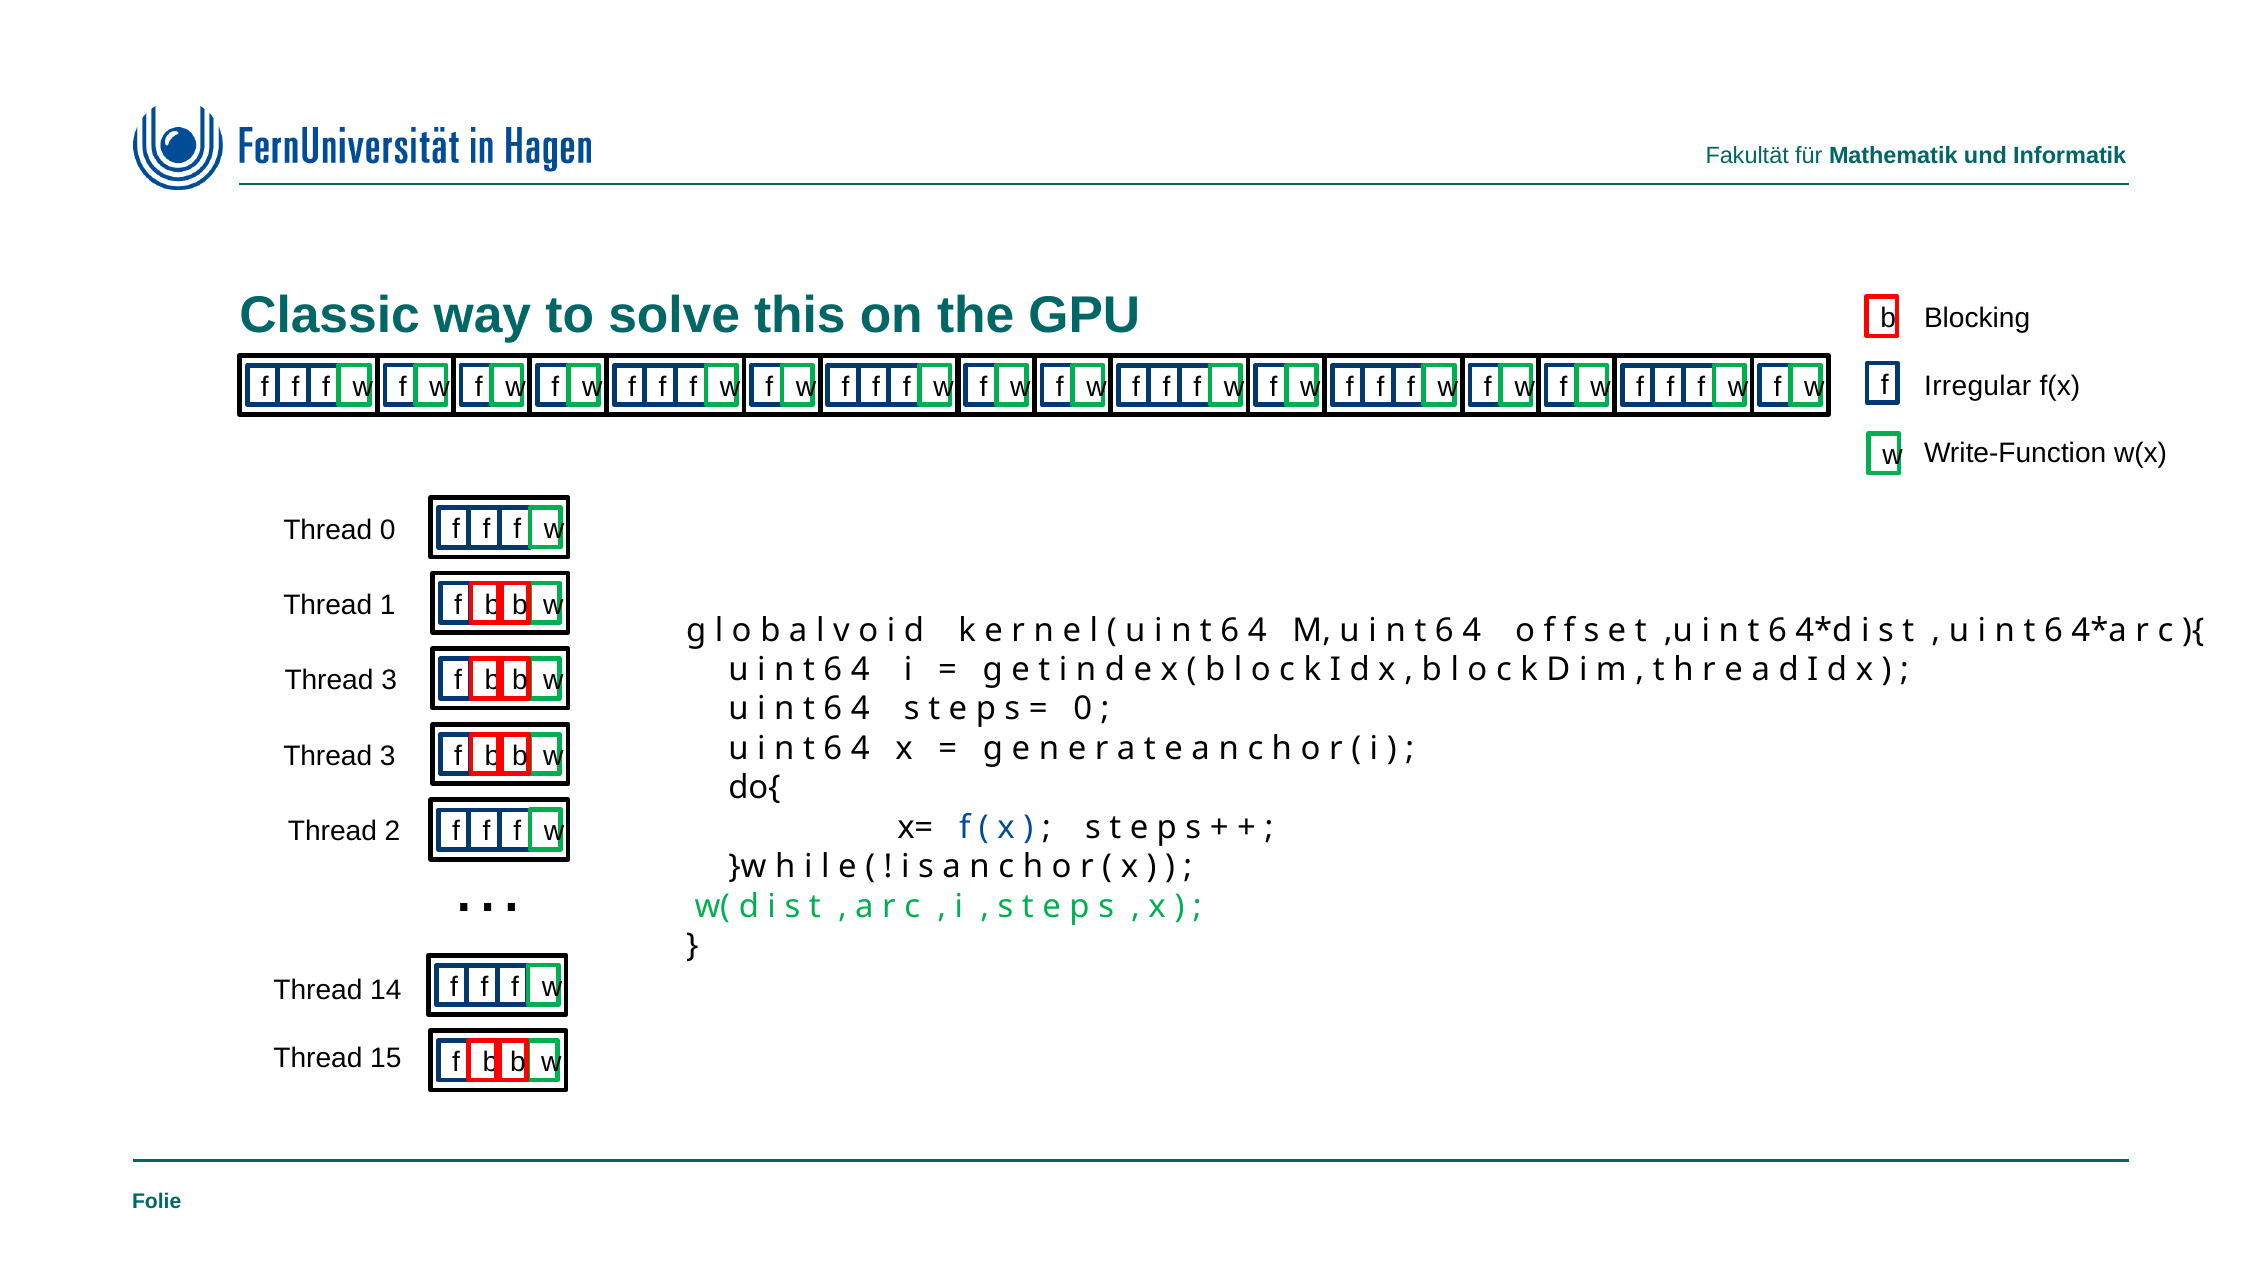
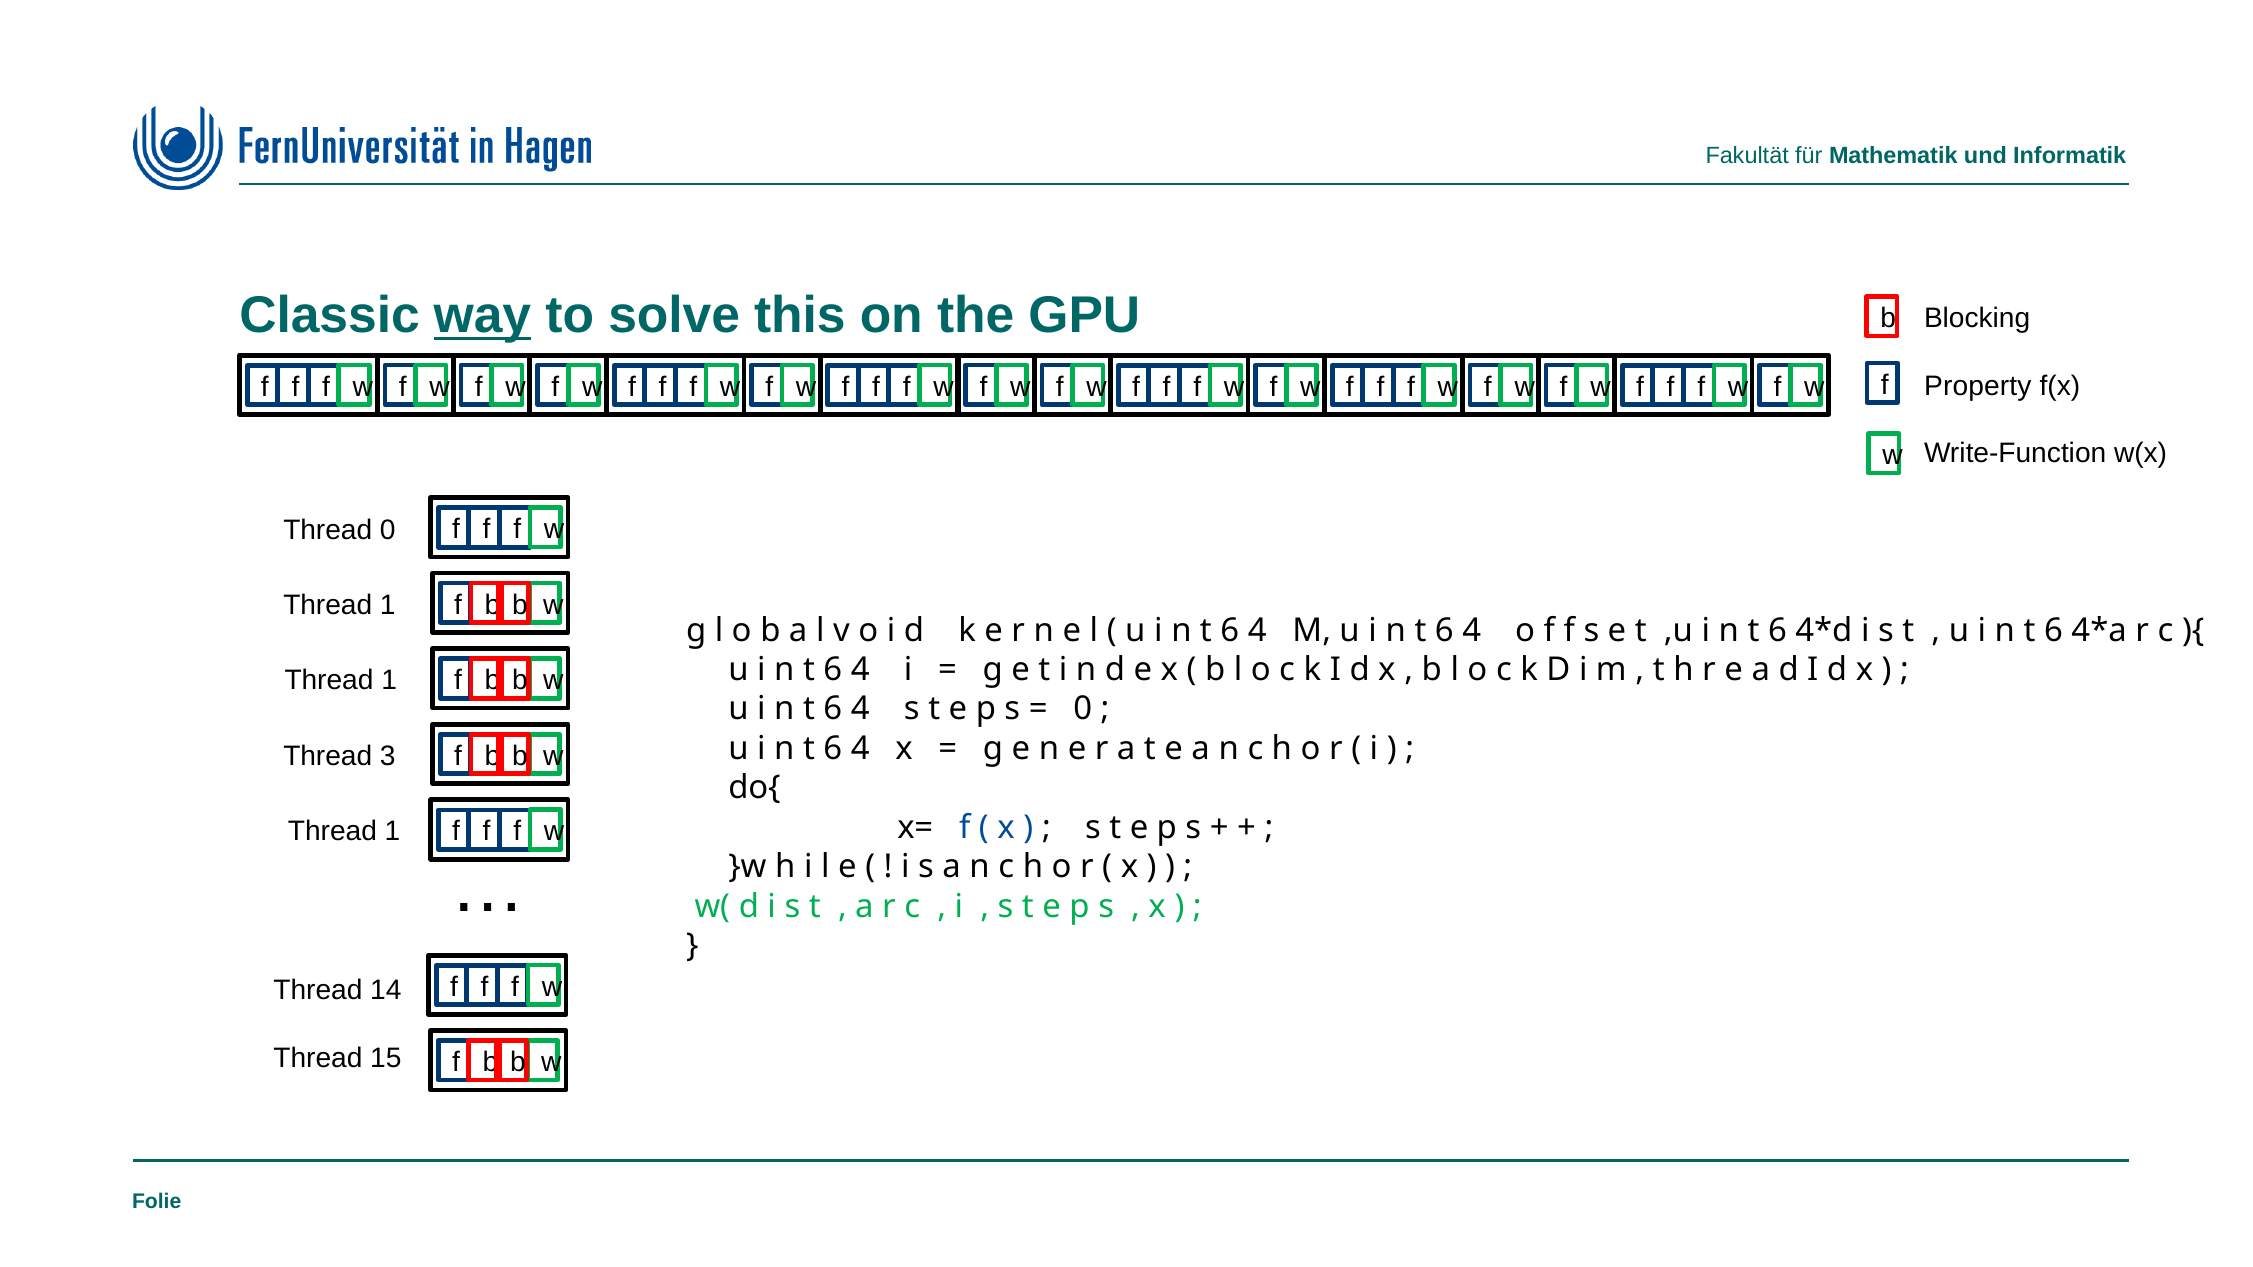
way underline: none -> present (482, 316)
Irregular: Irregular -> Property (1978, 386)
3: 3 -> 1 (389, 681)
2: 2 -> 1 (392, 831)
